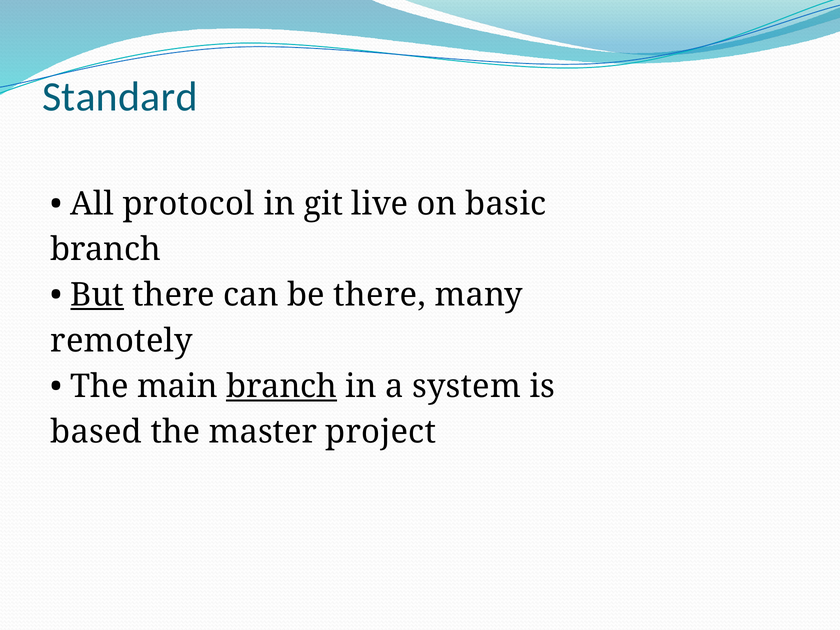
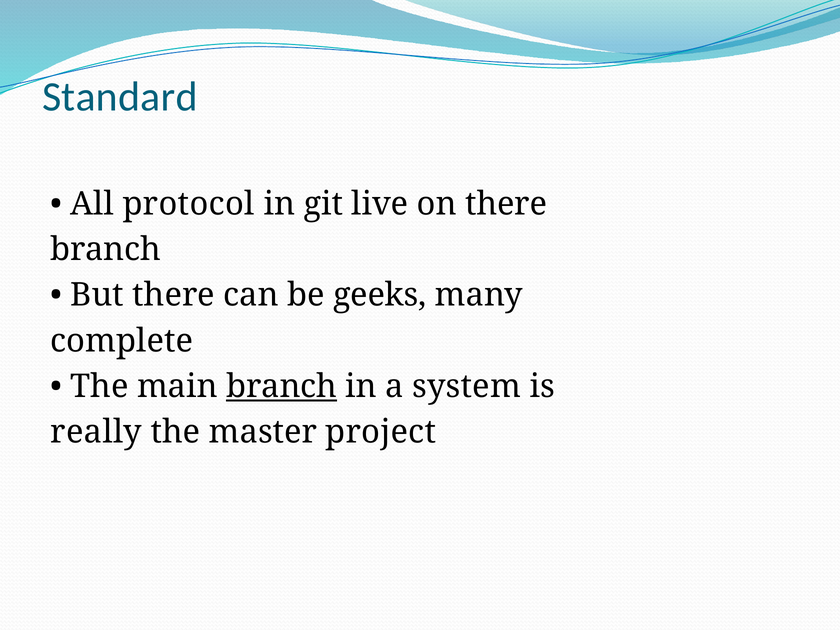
on basic: basic -> there (506, 204)
But underline: present -> none (97, 295)
be there: there -> geeks (380, 295)
remotely: remotely -> complete (122, 341)
based: based -> really (96, 432)
